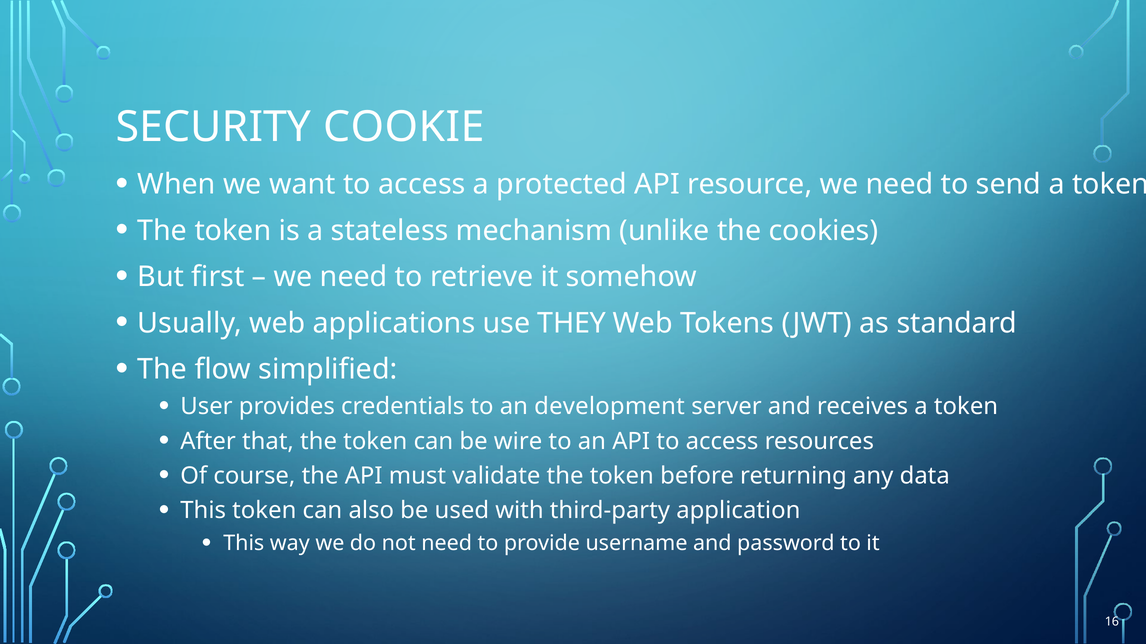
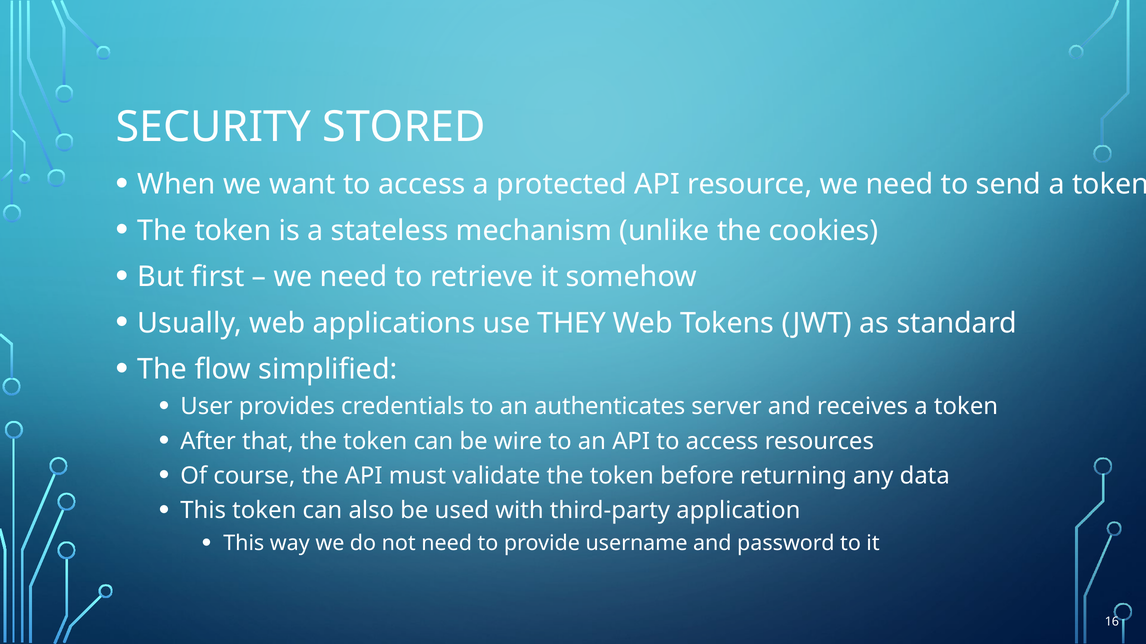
COOKIE: COOKIE -> STORED (404, 127)
development: development -> authenticates (610, 407)
